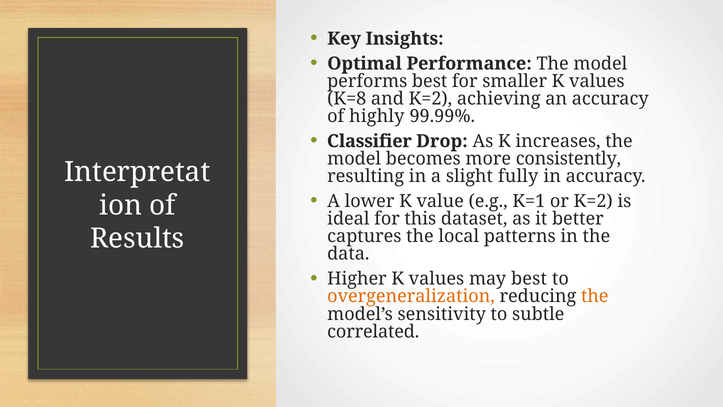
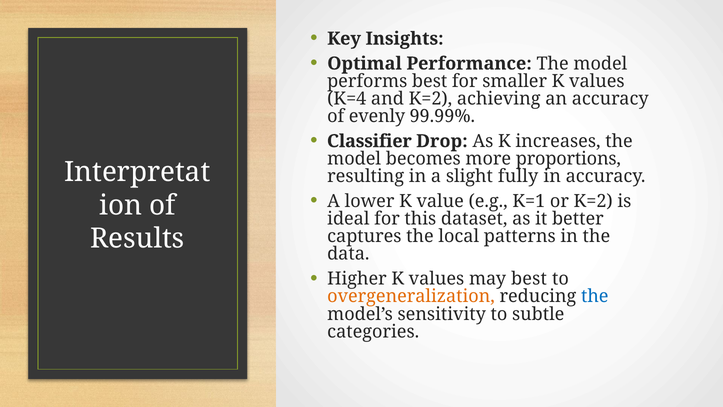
K=8: K=8 -> K=4 (347, 99)
highly: highly -> evenly (377, 116)
consistently: consistently -> proportions (568, 159)
the colour: orange -> blue (595, 296)
correlated: correlated -> categories (373, 331)
